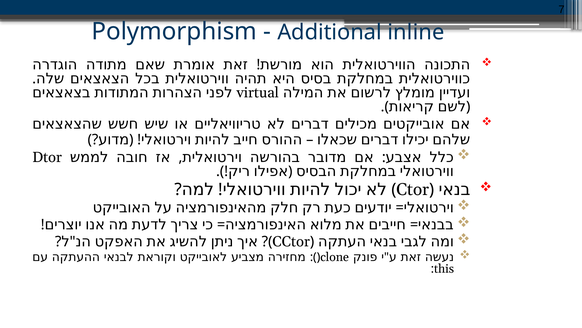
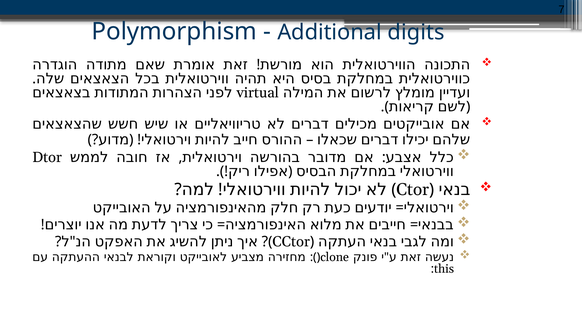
inline: inline -> digits (416, 32)
